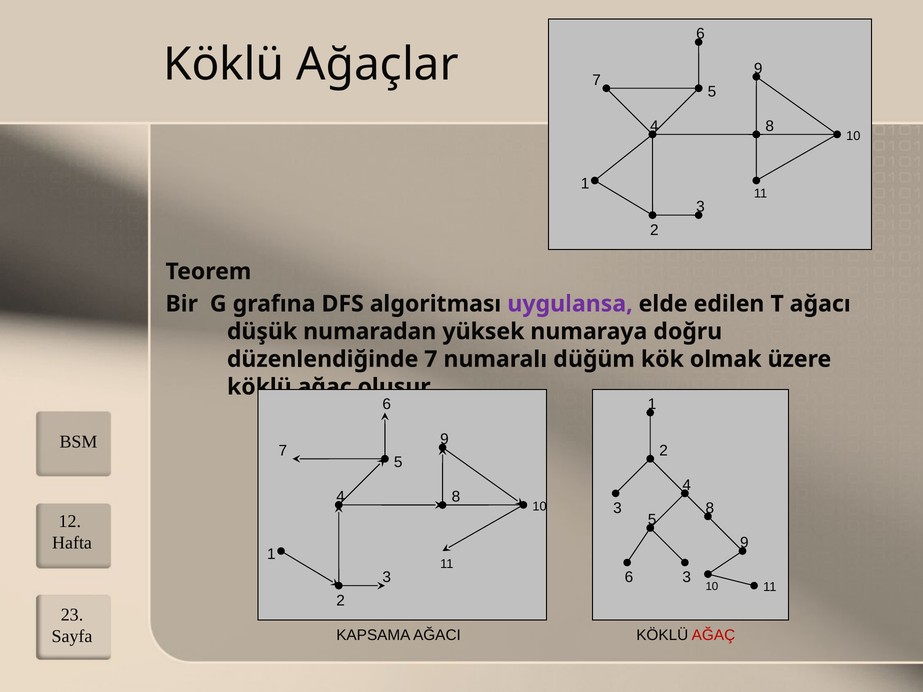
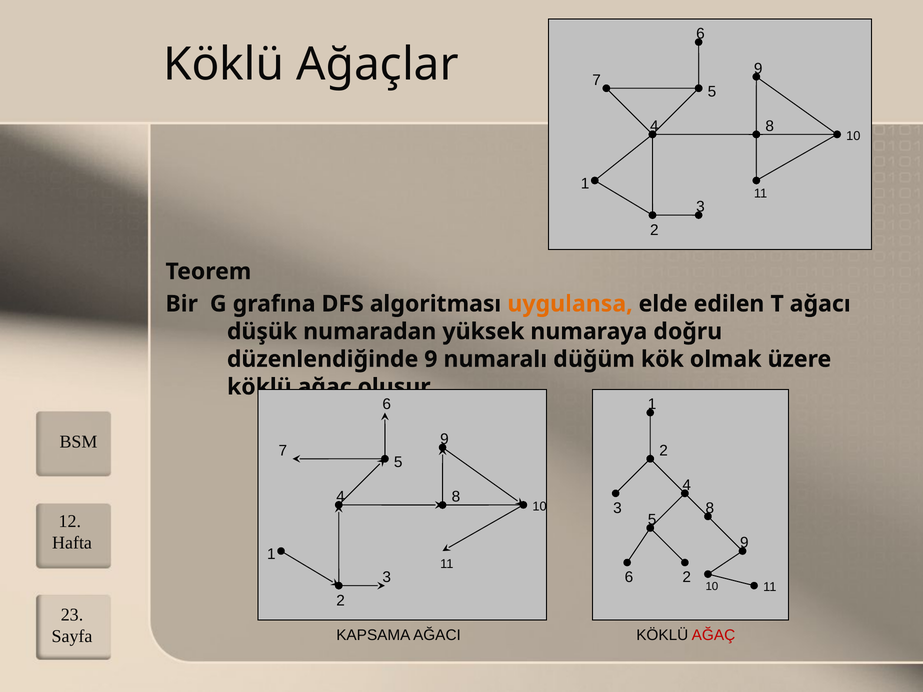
uygulansa colour: purple -> orange (570, 304)
düzenlendiğinde 7: 7 -> 9 (431, 359)
6 3: 3 -> 2 (687, 578)
